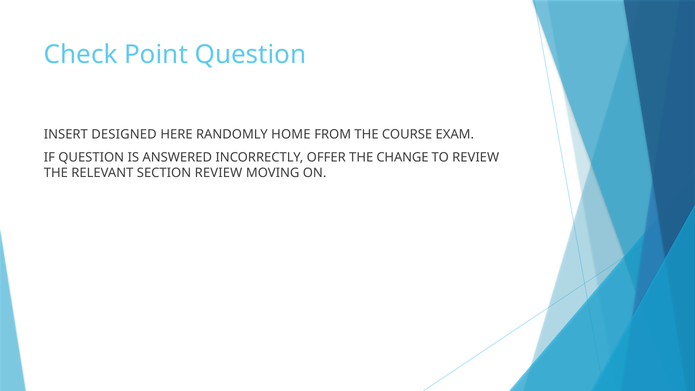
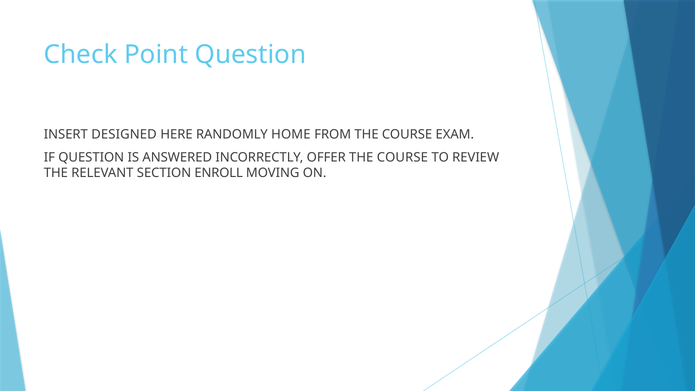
OFFER THE CHANGE: CHANGE -> COURSE (402, 157)
SECTION REVIEW: REVIEW -> ENROLL (219, 173)
